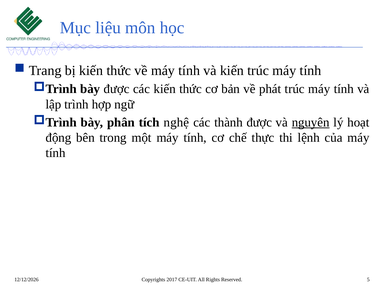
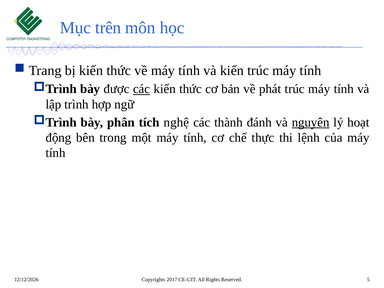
liệu: liệu -> trên (108, 28)
các underline: none -> present (142, 89)
thành được: được -> đánh (259, 122)
